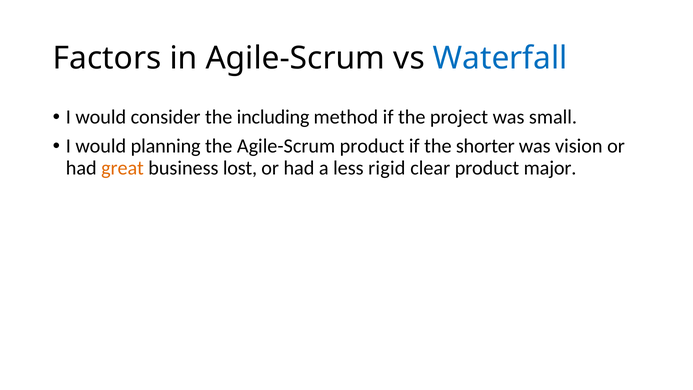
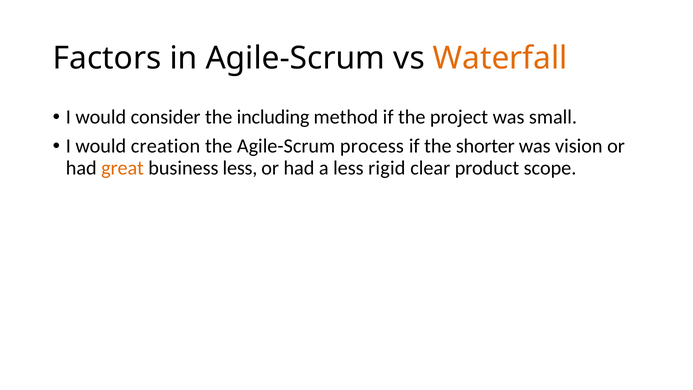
Waterfall colour: blue -> orange (500, 58)
planning: planning -> creation (165, 146)
Agile-Scrum product: product -> process (372, 146)
business lost: lost -> less (240, 168)
major: major -> scope (550, 168)
